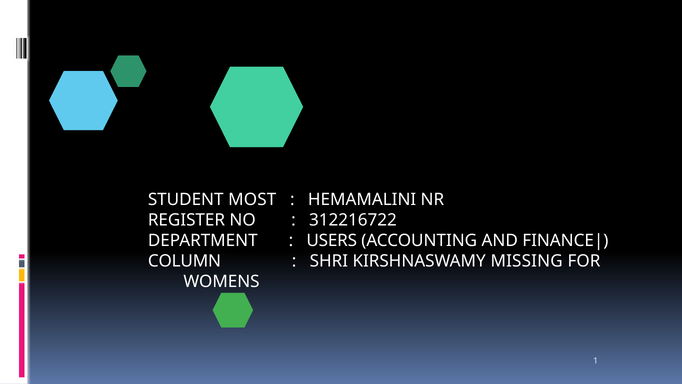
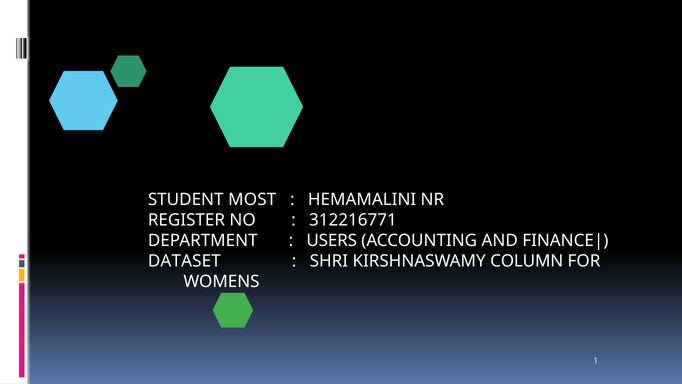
312216722: 312216722 -> 312216771 (353, 220)
COLUMN: COLUMN -> DATASET (184, 261)
MISSING: MISSING -> COLUMN (527, 261)
